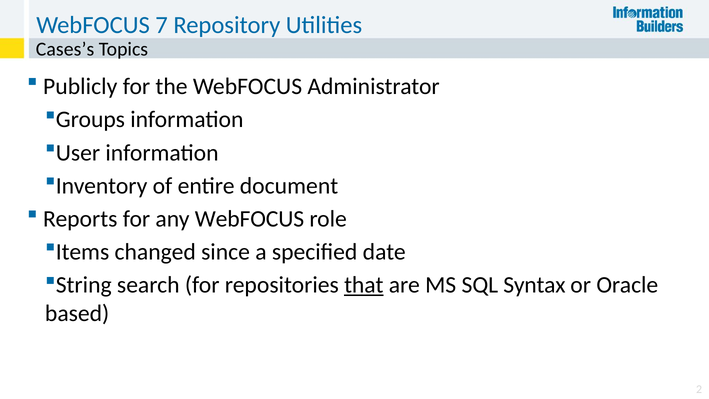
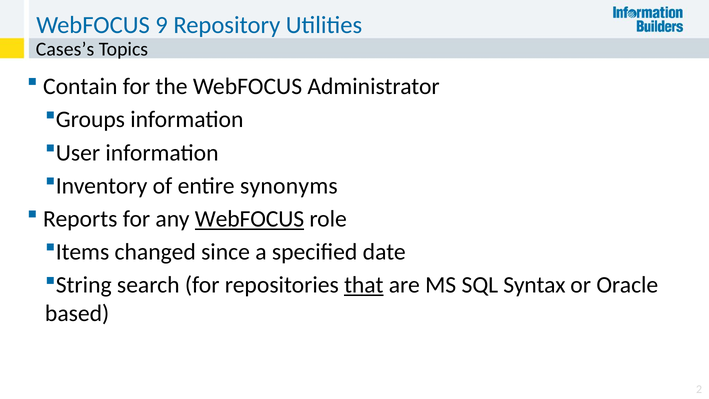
7: 7 -> 9 (162, 25)
Publicly: Publicly -> Contain (80, 86)
document: document -> synonyms (289, 186)
WebFOCUS underline: none -> present (250, 219)
